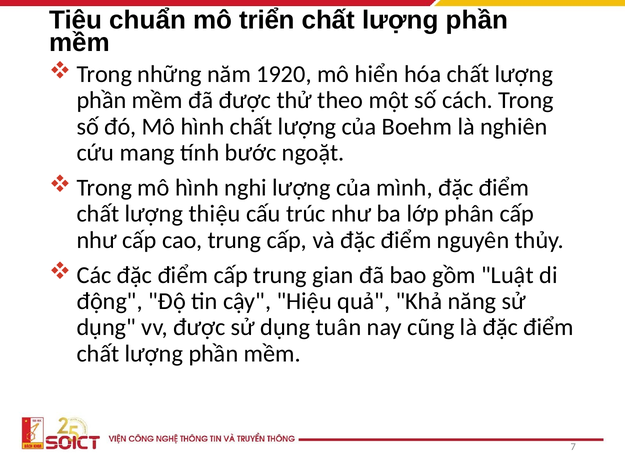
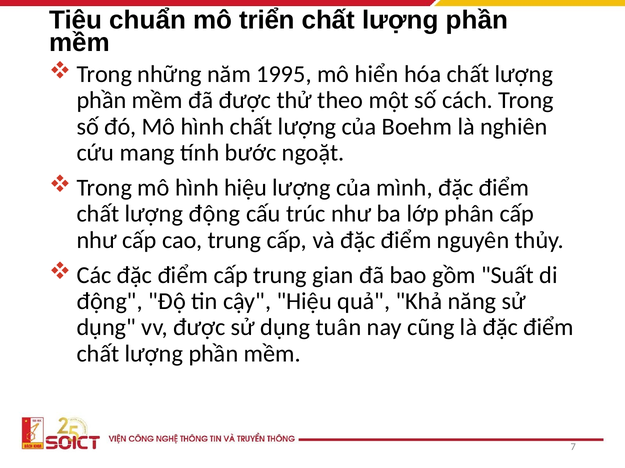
1920: 1920 -> 1995 (284, 74)
hình nghi: nghi -> hiệu (246, 188)
lượng thiệu: thiệu -> động (215, 214)
Luật: Luật -> Suất (508, 275)
